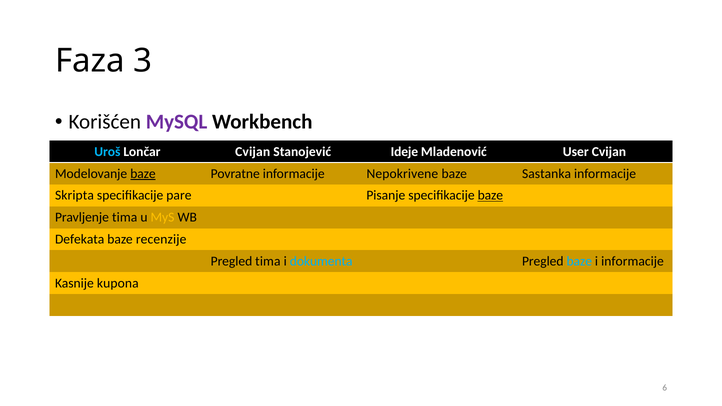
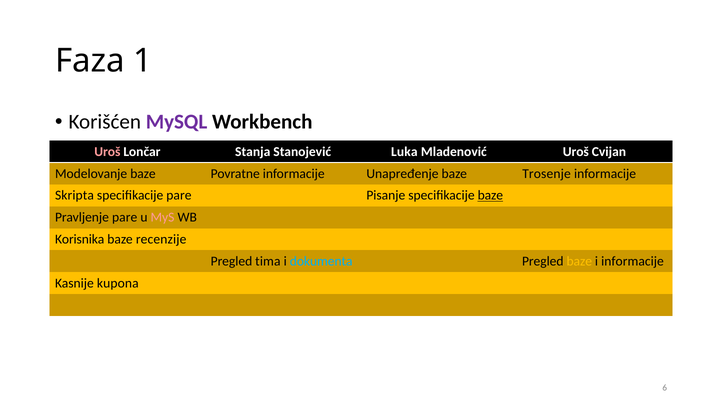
3: 3 -> 1 (143, 61)
Uroš colour: light blue -> pink (107, 152)
Lončar Cvijan: Cvijan -> Stanja (253, 152)
Ideje: Ideje -> Luka (404, 152)
Mladenović User: User -> Uroš (576, 152)
baze underline: present -> none (143, 174)
Nepokrivene: Nepokrivene -> Unapređenje (402, 174)
Sastanka: Sastanka -> Trosenje (547, 174)
Pravljenje tima: tima -> pare (125, 218)
MyS colour: yellow -> pink (162, 218)
Defekata: Defekata -> Korisnika (80, 239)
baze colour: light blue -> yellow (579, 261)
